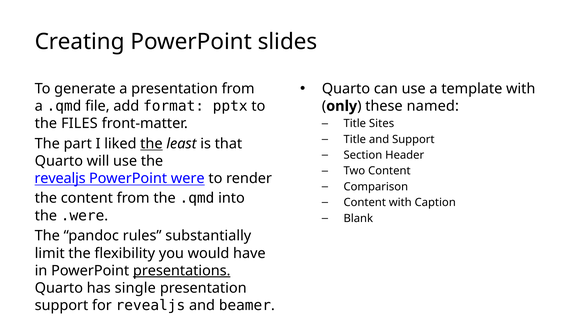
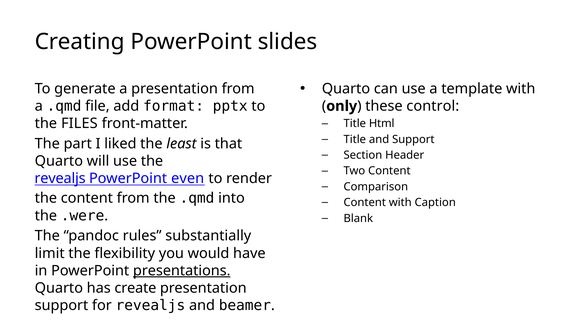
named: named -> control (433, 106)
Sites: Sites -> Html (382, 123)
the underline: present -> none (151, 144)
were: were -> even (188, 178)
single: single -> create (135, 288)
